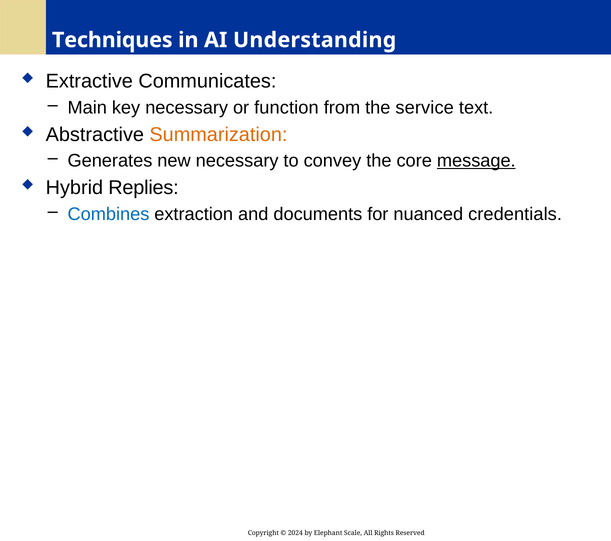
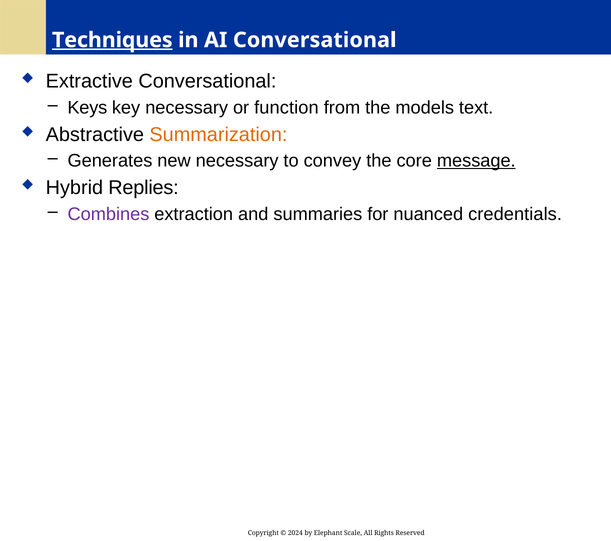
Techniques underline: none -> present (112, 40)
AI Understanding: Understanding -> Conversational (315, 40)
Extractive Communicates: Communicates -> Conversational (207, 81)
Main: Main -> Keys (87, 108)
service: service -> models (425, 108)
Combines colour: blue -> purple (108, 214)
documents: documents -> summaries (318, 214)
